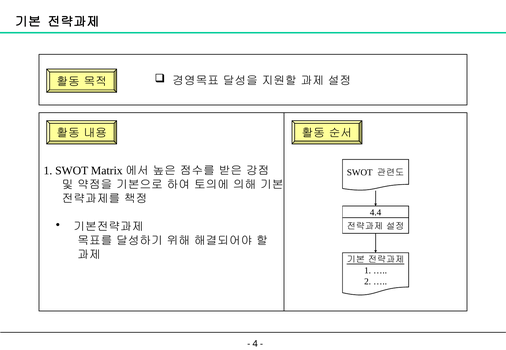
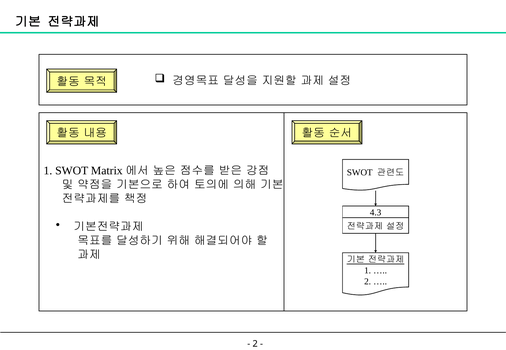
4.4: 4.4 -> 4.3 (376, 213)
4: 4 -> 2 (255, 344)
